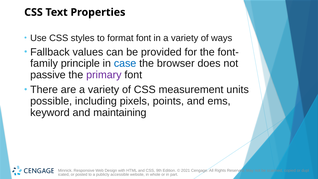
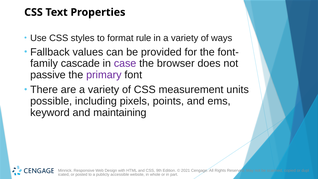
format font: font -> rule (144, 38)
principle: principle -> cascade (80, 63)
case colour: blue -> purple (125, 63)
